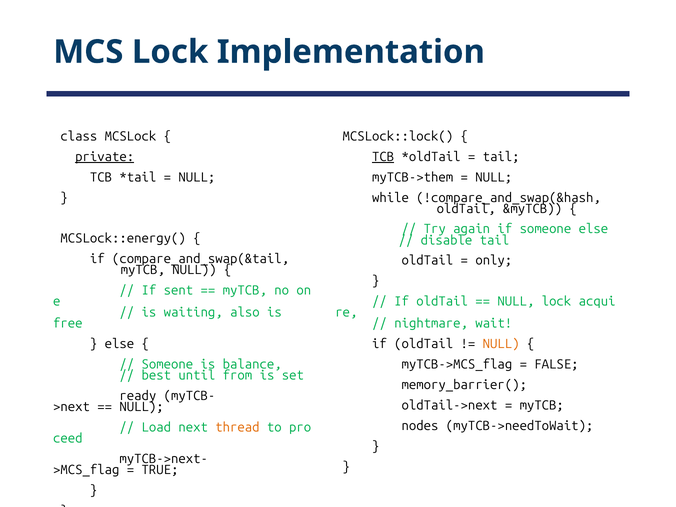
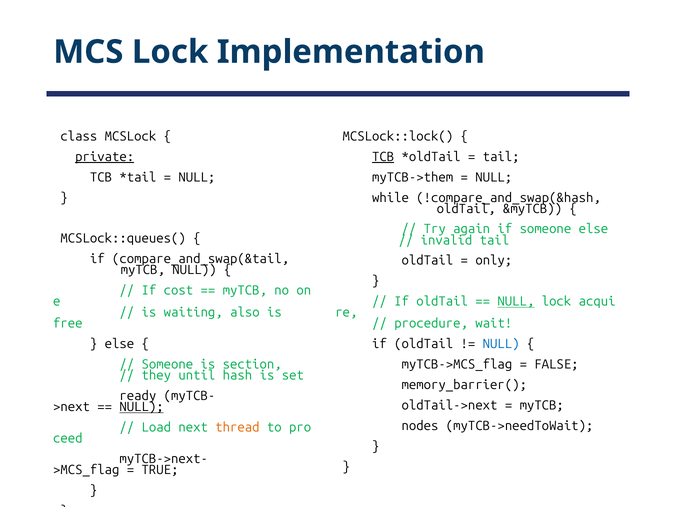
MCSLock::energy(: MCSLock::energy( -> MCSLock::queues( (123, 239)
disable: disable -> invalid (446, 240)
sent: sent -> cost (178, 290)
NULL underline: none -> present (516, 302)
nightmare: nightmare -> procedure (431, 324)
NULL colour: orange -> blue (501, 344)
balance: balance -> section (252, 364)
best: best -> they (156, 376)
from: from -> hash (237, 376)
NULL underline: none -> present (142, 407)
